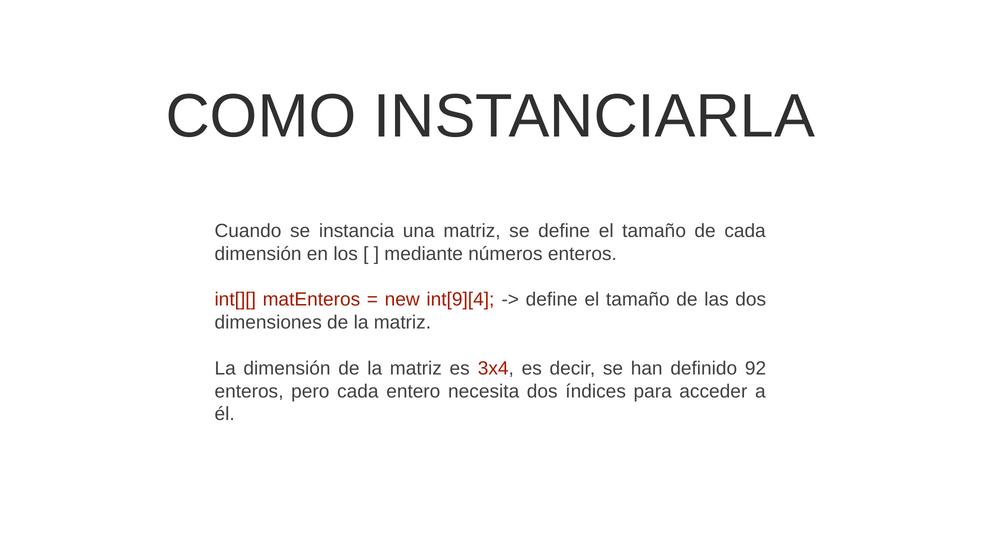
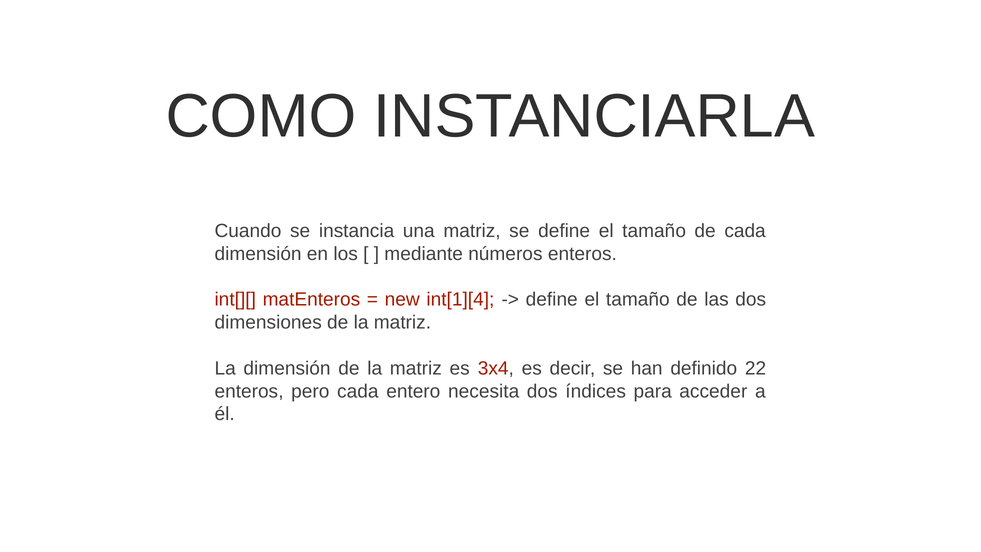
int[9][4: int[9][4 -> int[1][4 (460, 300)
92: 92 -> 22 (756, 368)
